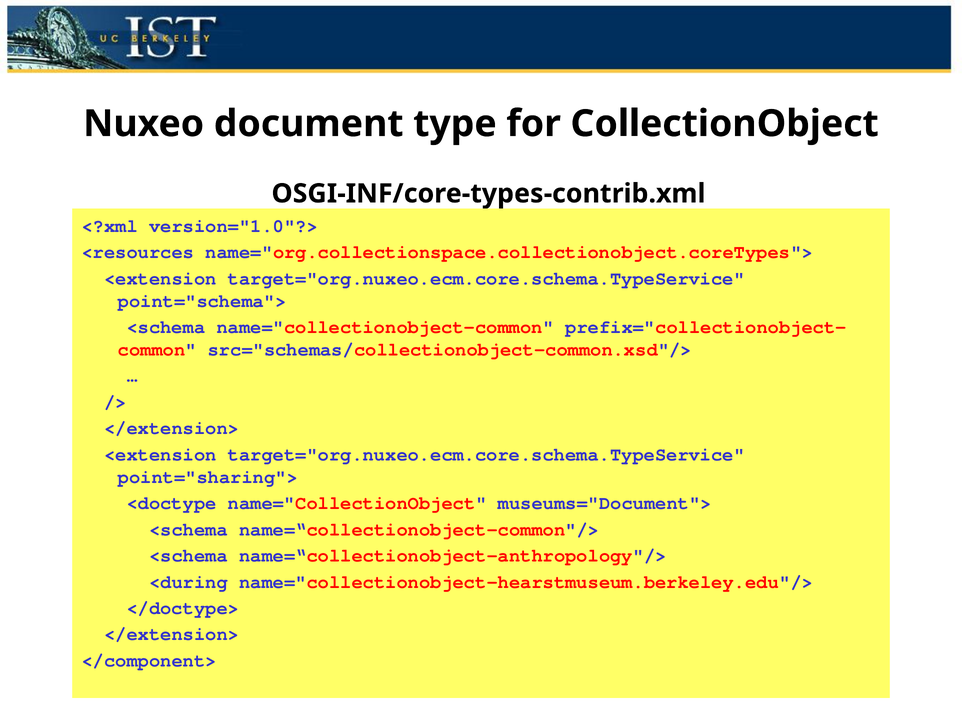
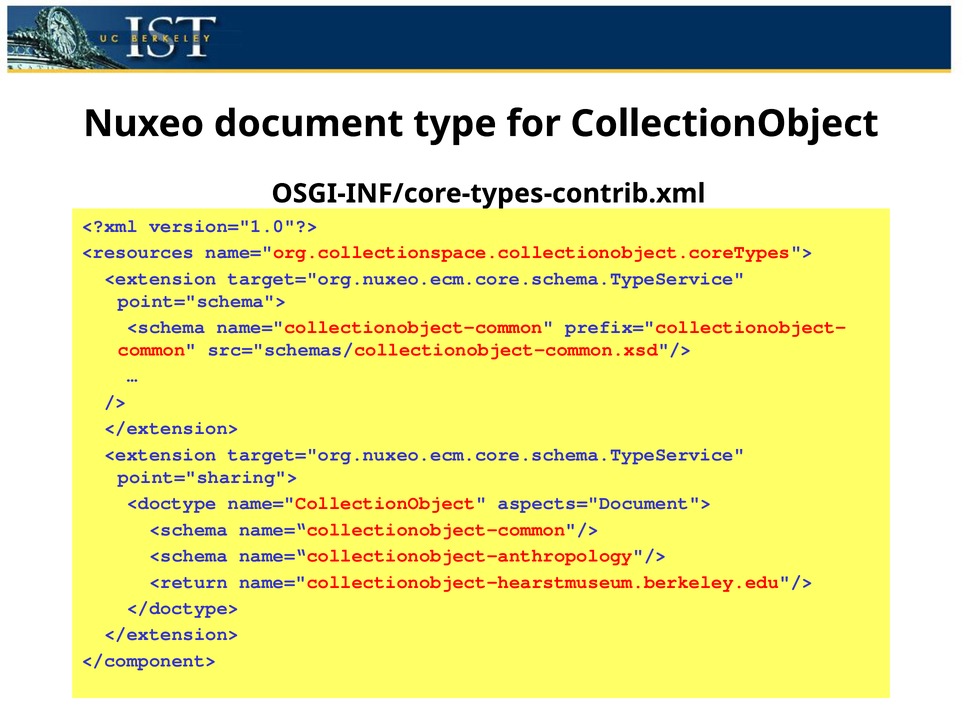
museums="Document">: museums="Document"> -> aspects="Document"> (605, 503)
<during: <during -> <return (189, 581)
